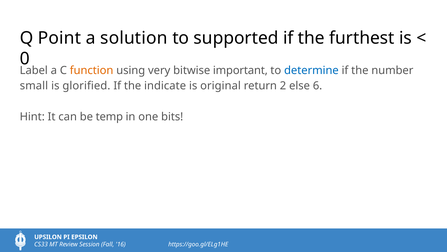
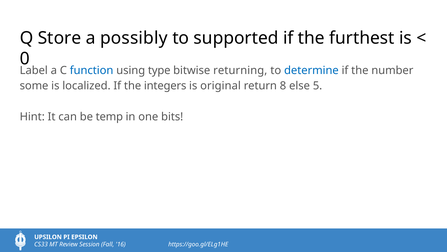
Point: Point -> Store (60, 38)
solution: solution -> possibly (134, 38)
function colour: orange -> blue (92, 70)
very: very -> type (159, 70)
important: important -> returning (240, 70)
small: small -> some (34, 86)
glorified: glorified -> localized (86, 86)
indicate: indicate -> integers (165, 86)
2: 2 -> 8 (283, 86)
6: 6 -> 5 (318, 86)
